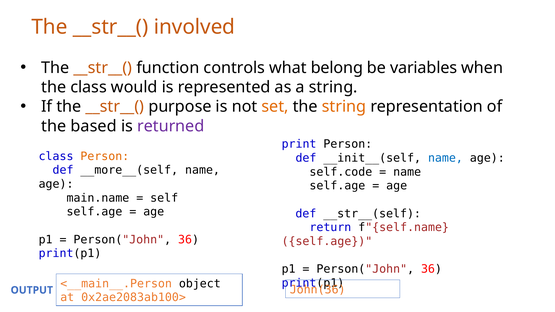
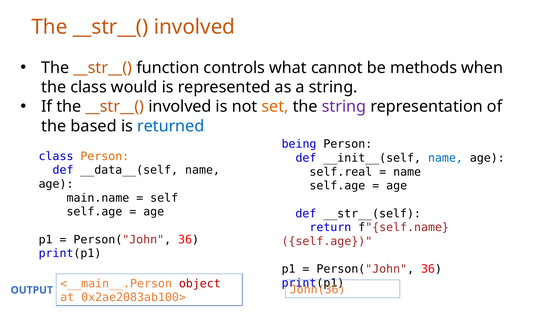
belong: belong -> cannot (337, 68)
variables: variables -> methods (424, 68)
If the __str__( purpose: purpose -> involved (180, 107)
string colour: orange -> purple (344, 107)
returned colour: purple -> blue (171, 126)
print: print -> being (299, 144)
__more__(self: __more__(self -> __data__(self (129, 170)
self.code: self.code -> self.real (341, 172)
object colour: black -> red (200, 284)
